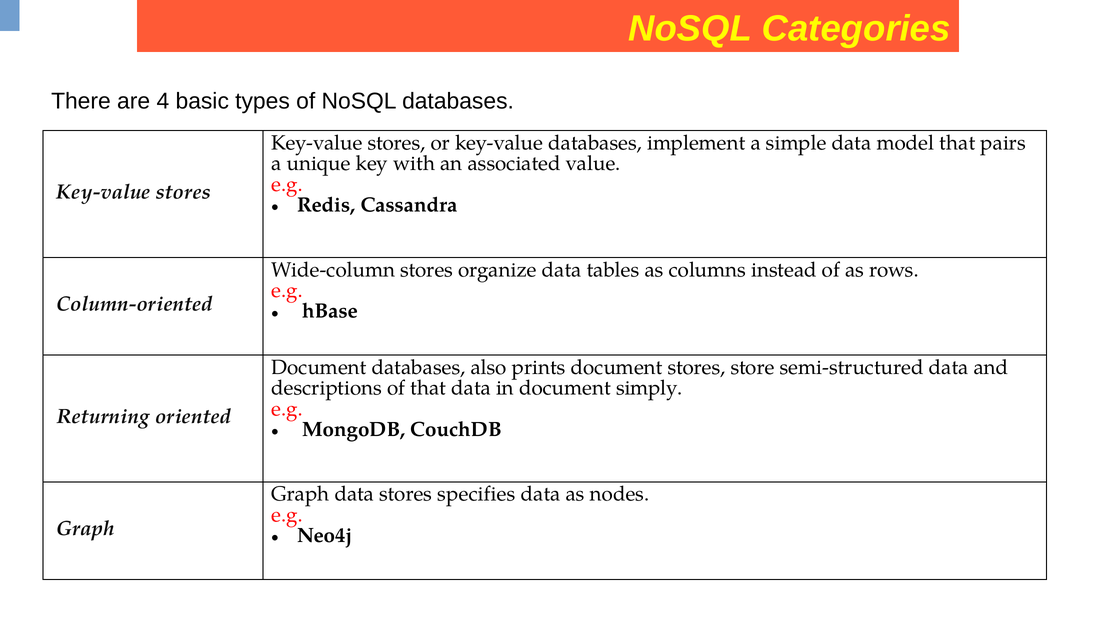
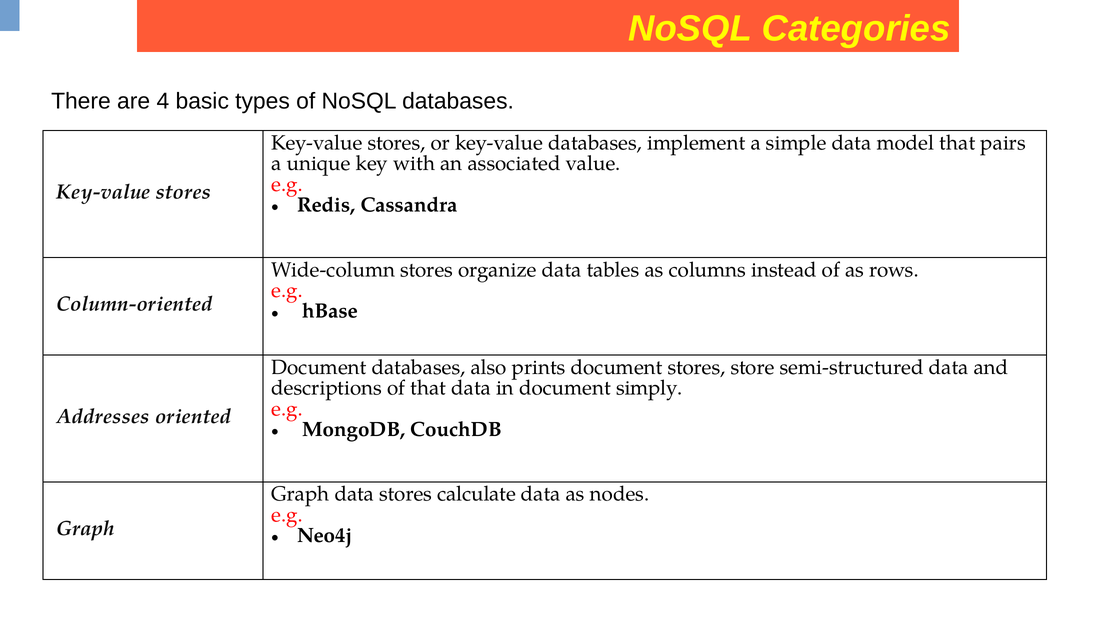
Returning: Returning -> Addresses (103, 416)
specifies: specifies -> calculate (477, 494)
